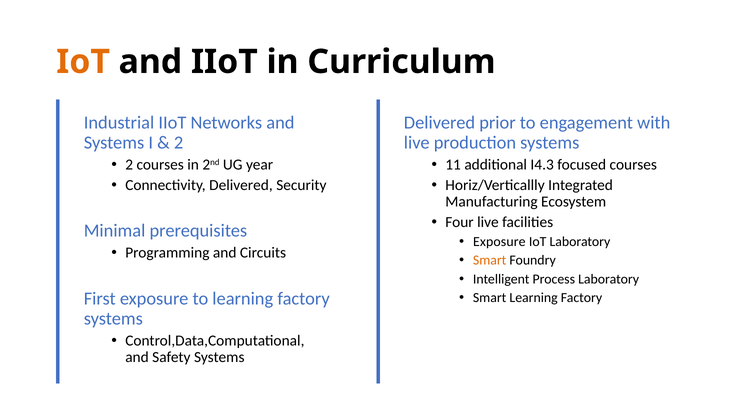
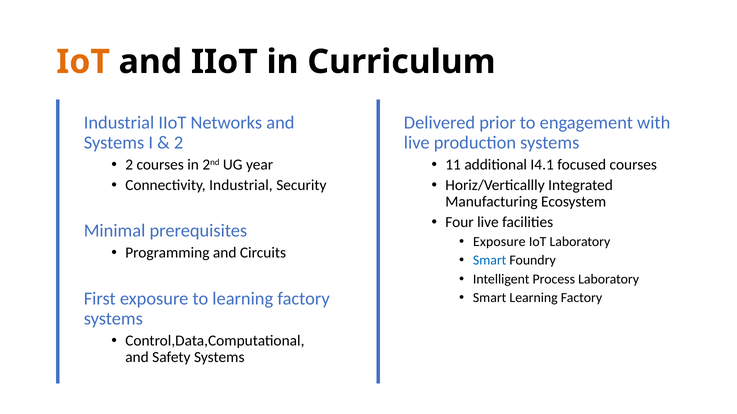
I4.3: I4.3 -> I4.1 (542, 165)
Connectivity Delivered: Delivered -> Industrial (241, 185)
Smart colour: orange -> blue (490, 261)
